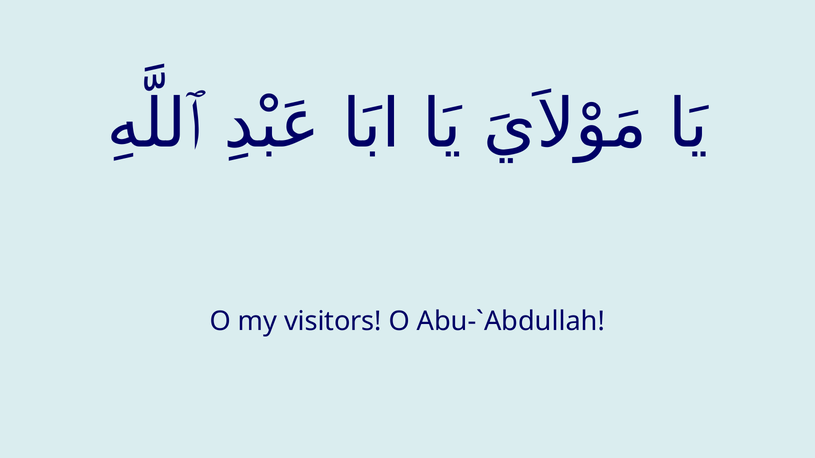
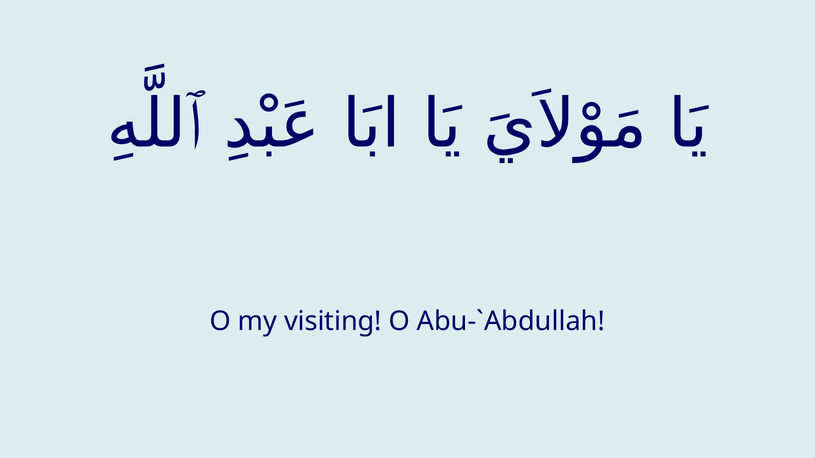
visitors: visitors -> visiting (333, 322)
